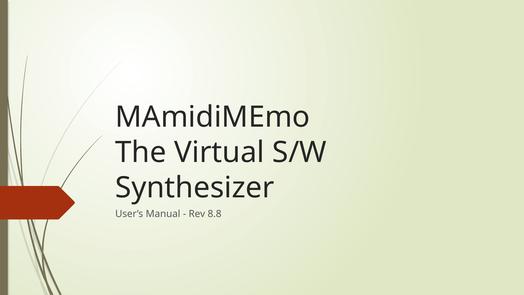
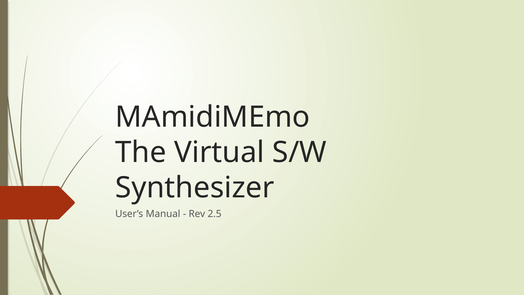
8.8: 8.8 -> 2.5 (215, 214)
